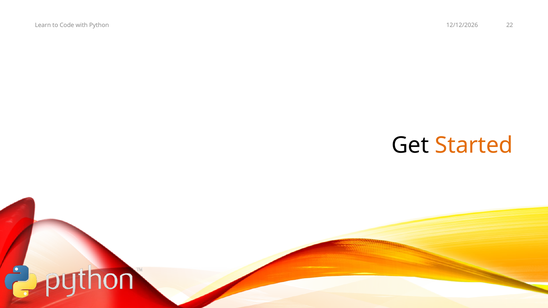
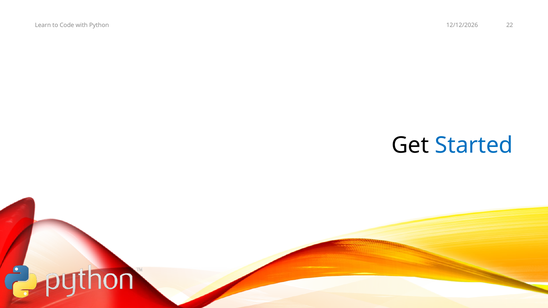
Started colour: orange -> blue (474, 145)
